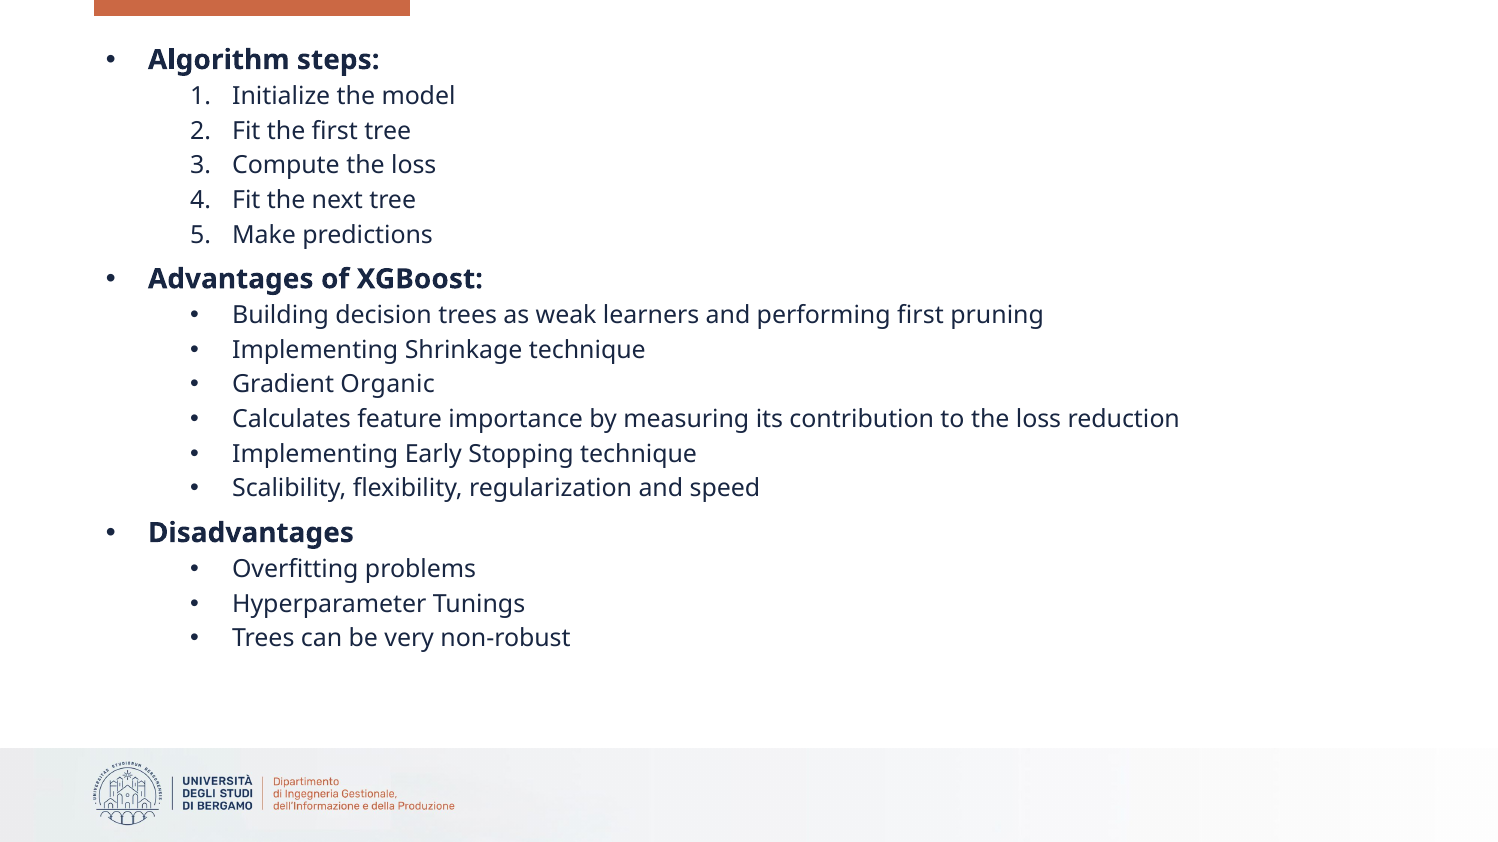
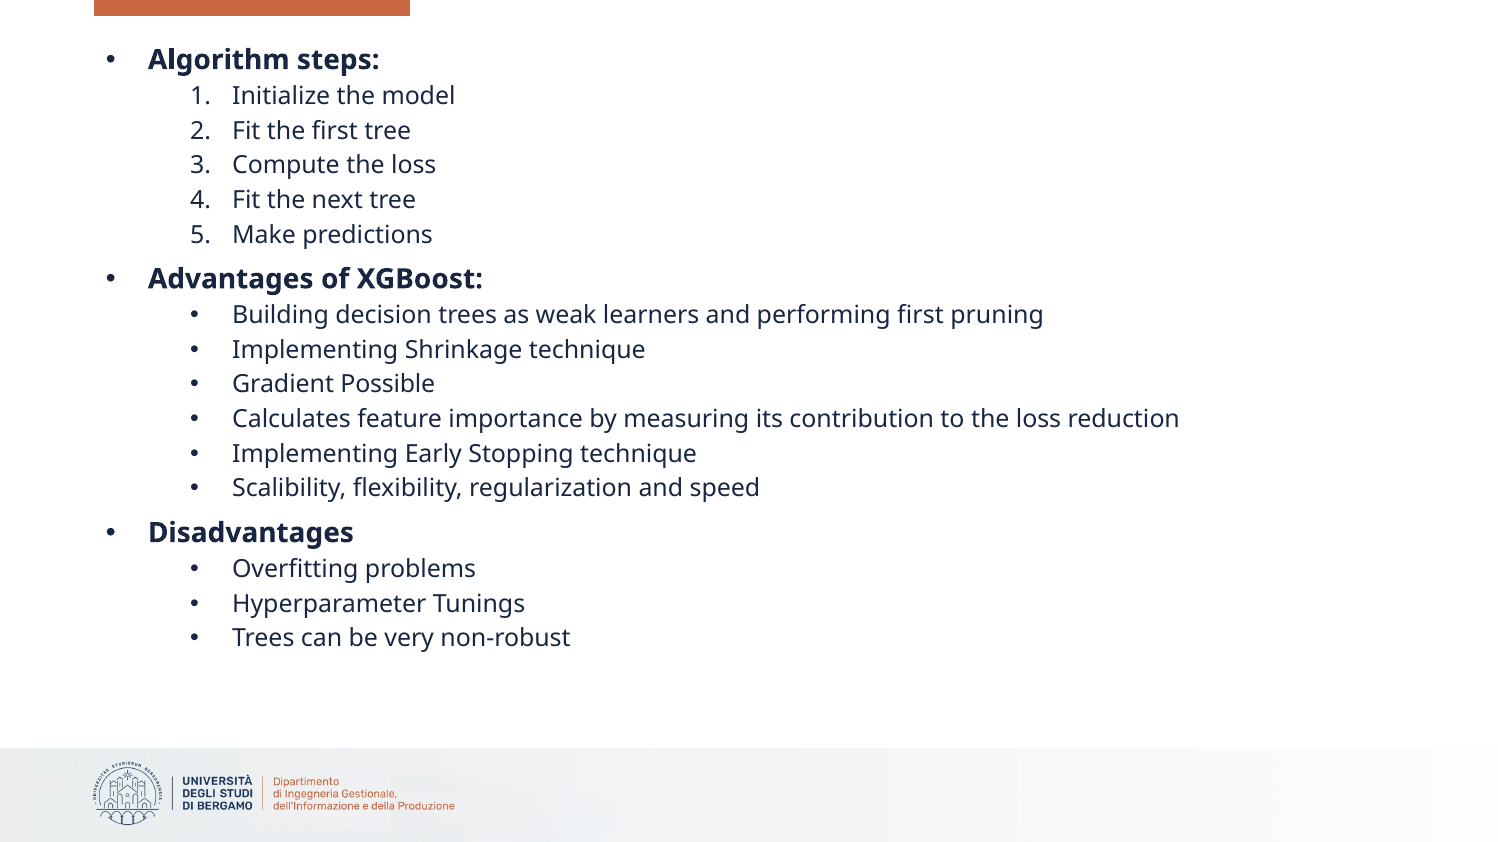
Organic: Organic -> Possible (388, 385)
